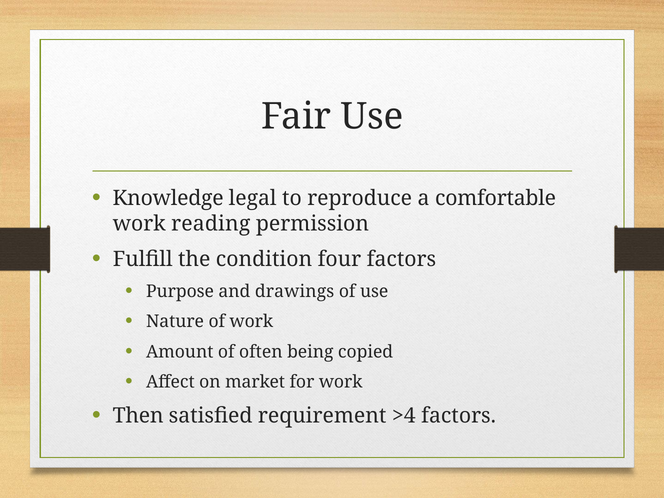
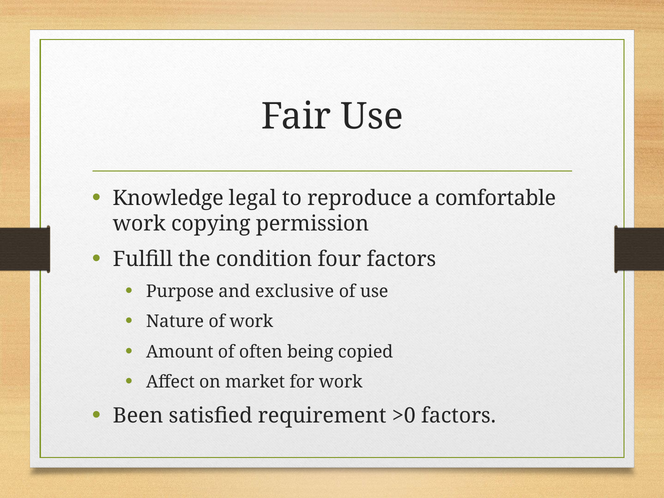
reading: reading -> copying (211, 224)
drawings: drawings -> exclusive (295, 291)
Then: Then -> Been (138, 416)
>4: >4 -> >0 (404, 416)
